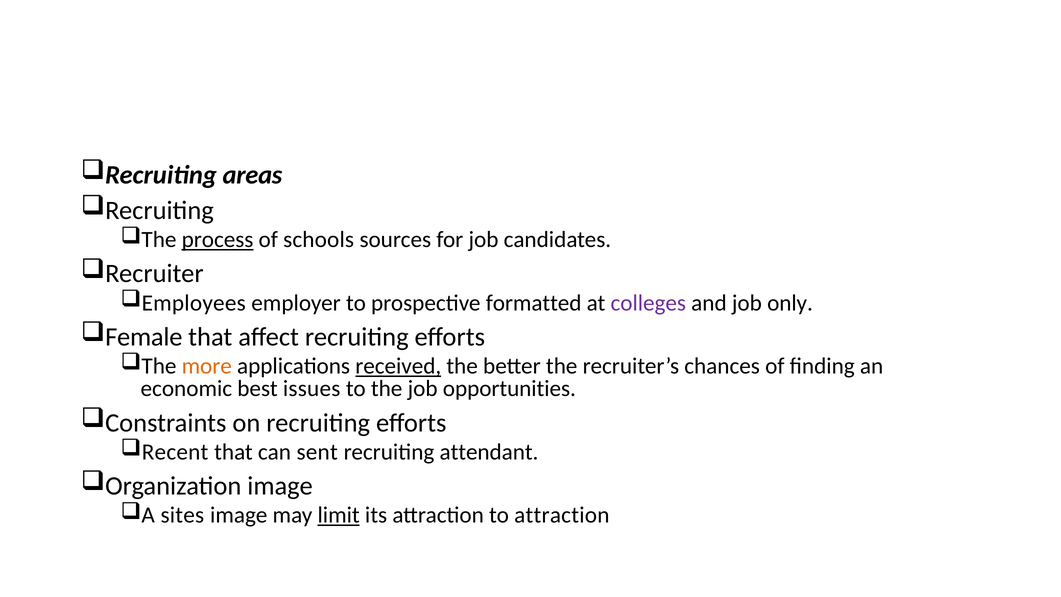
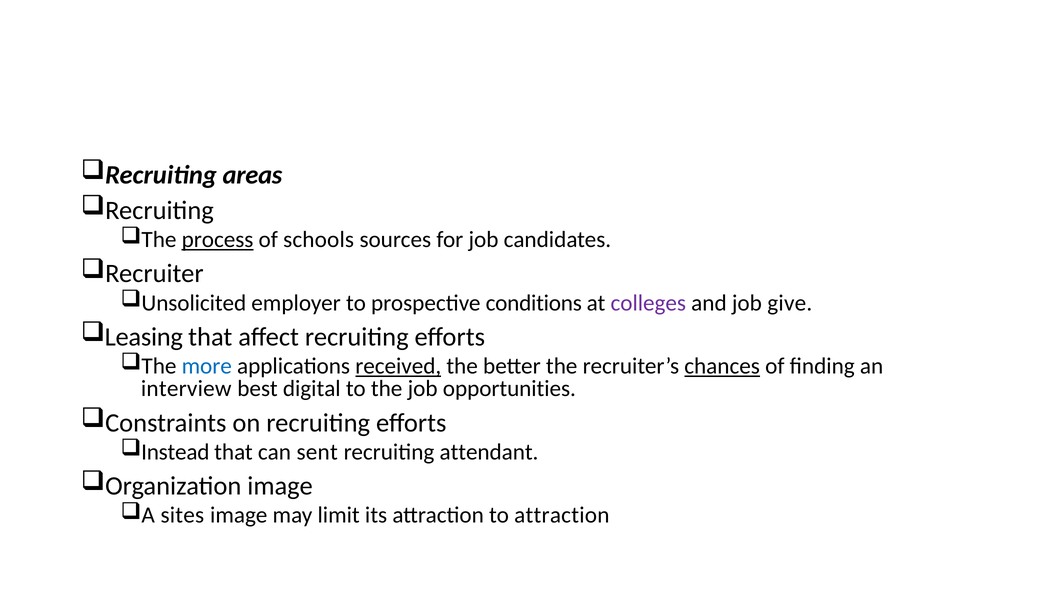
Employees: Employees -> Unsolicited (194, 303)
formatted: formatted -> conditions (534, 303)
only: only -> give (790, 303)
Female: Female -> Leasing (144, 337)
more colour: orange -> blue (207, 366)
chances underline: none -> present (722, 366)
economic: economic -> interview (186, 389)
issues: issues -> digital (312, 389)
Recent: Recent -> Instead (175, 452)
limit underline: present -> none (339, 515)
